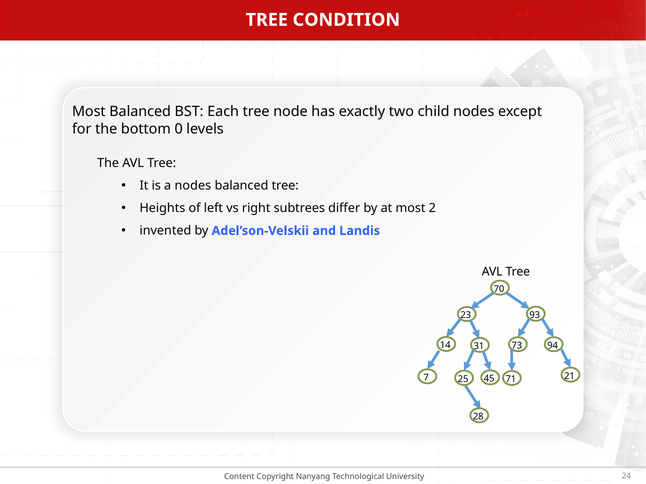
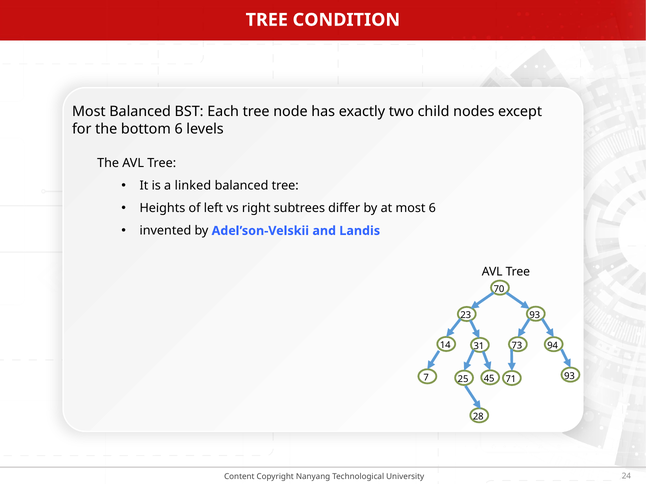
bottom 0: 0 -> 6 (179, 129)
a nodes: nodes -> linked (193, 186)
most 2: 2 -> 6 (432, 208)
71 21: 21 -> 93 (569, 376)
